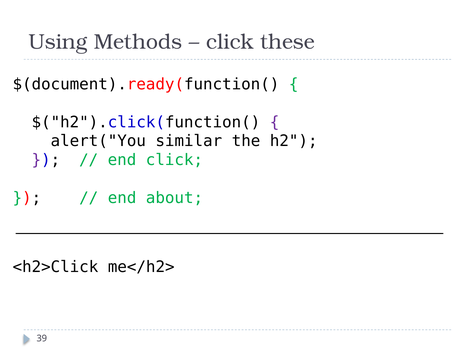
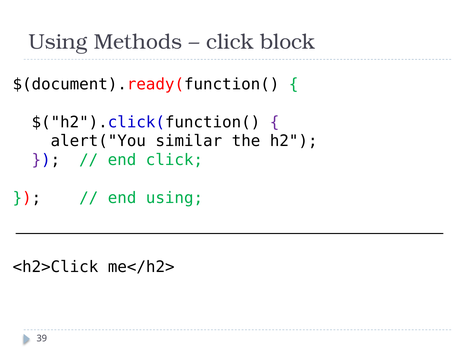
these: these -> block (288, 42)
end about: about -> using (174, 198)
